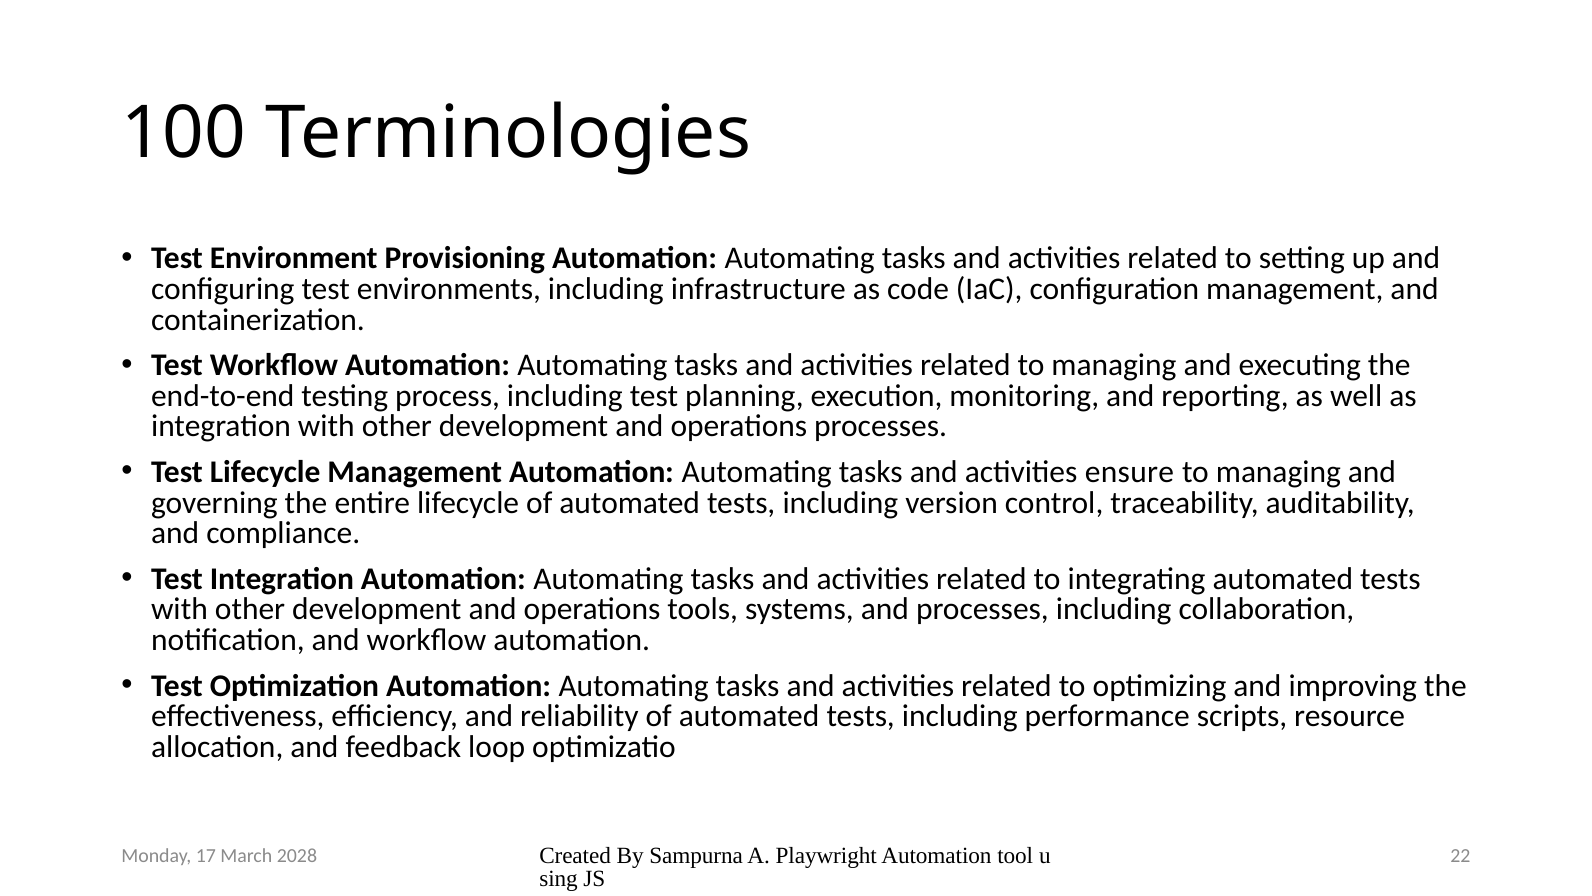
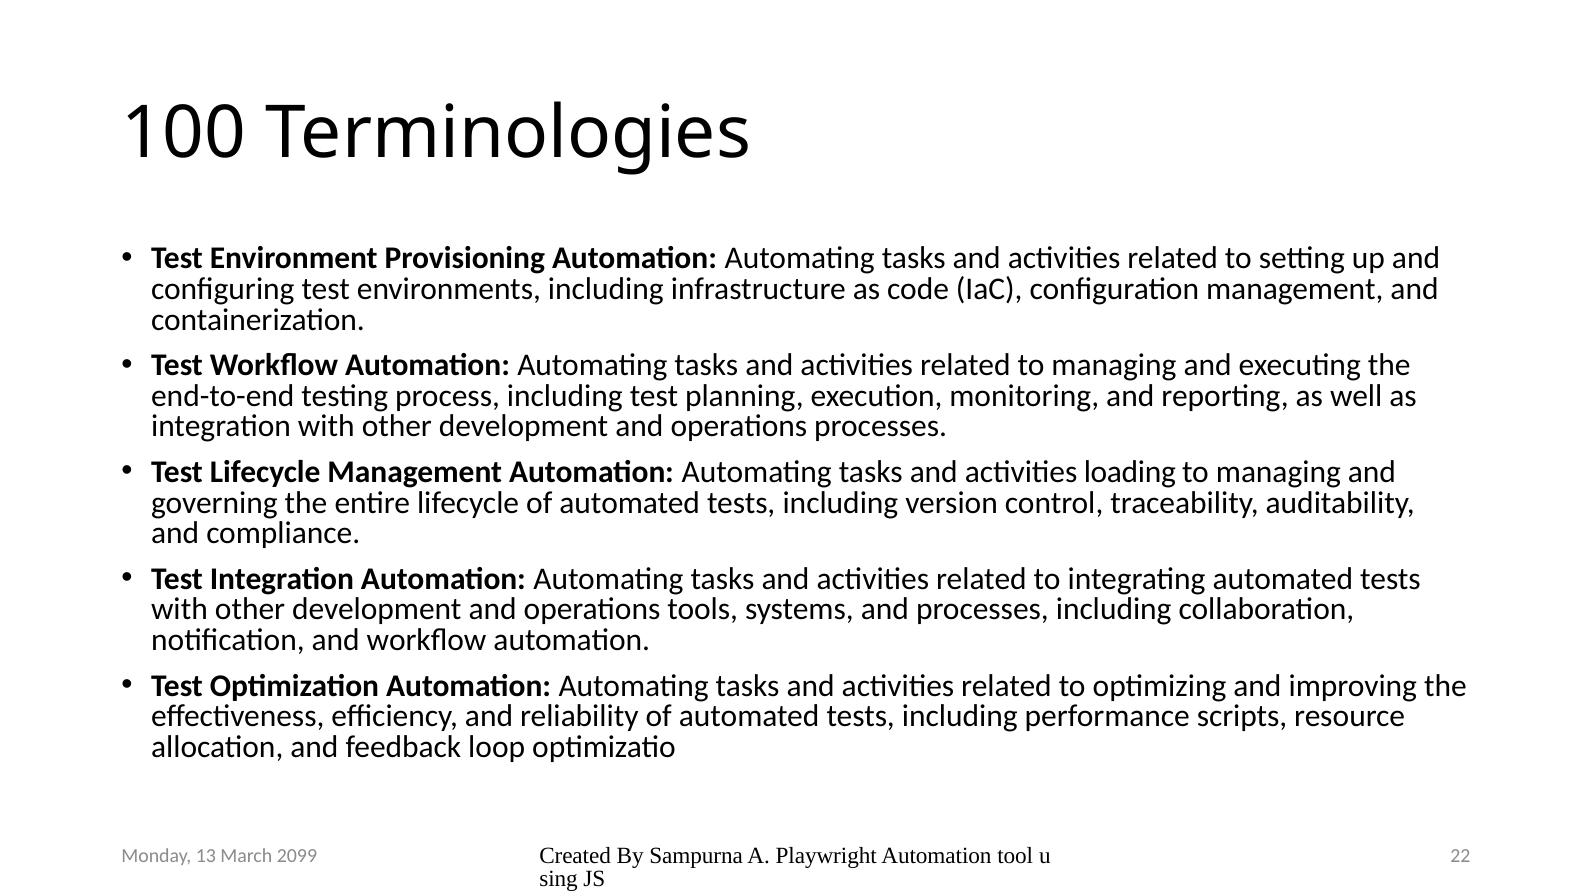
ensure: ensure -> loading (1130, 472)
17: 17 -> 13 (206, 855)
2028: 2028 -> 2099 (297, 855)
